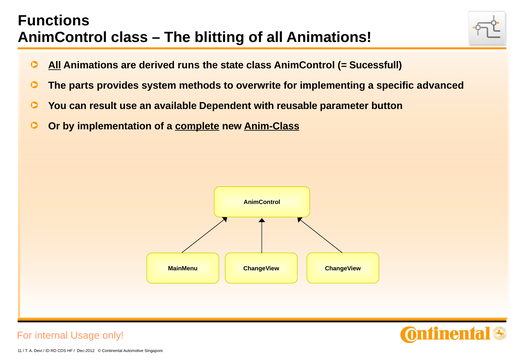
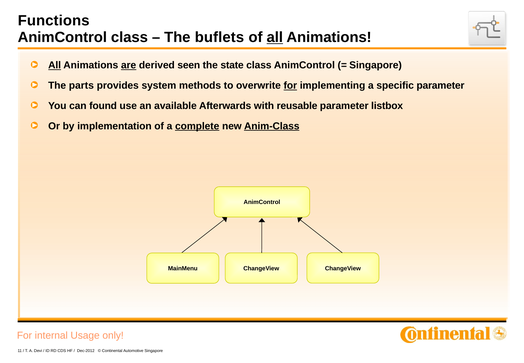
blitting: blitting -> buflets (219, 37)
all underline: none -> present (275, 37)
are underline: none -> present (129, 65)
runs: runs -> seen (189, 65)
Sucessfull: Sucessfull -> Singapore (376, 65)
for underline: none -> present (290, 85)
specific advanced: advanced -> parameter (440, 85)
result: result -> found (103, 106)
Dependent: Dependent -> Afterwards (225, 106)
button: button -> listbox (387, 106)
